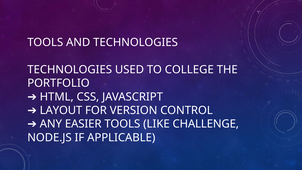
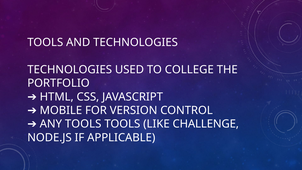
LAYOUT: LAYOUT -> MOBILE (61, 110)
ANY EASIER: EASIER -> TOOLS (83, 124)
